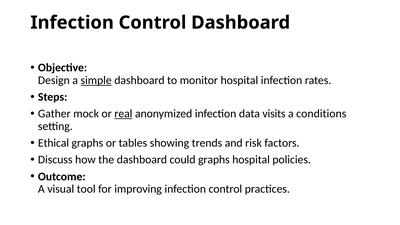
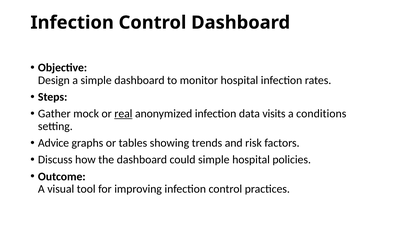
simple underline: present -> none (96, 80)
Ethical: Ethical -> Advice (54, 143)
could graphs: graphs -> simple (214, 160)
